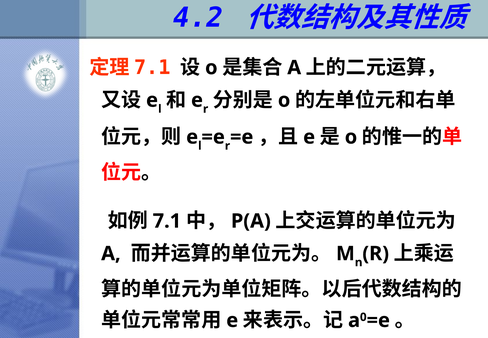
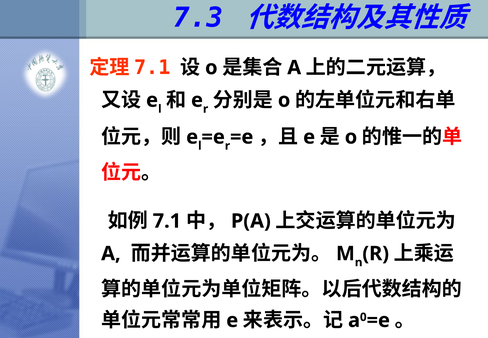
4.2: 4.2 -> 7.3 (198, 18)
